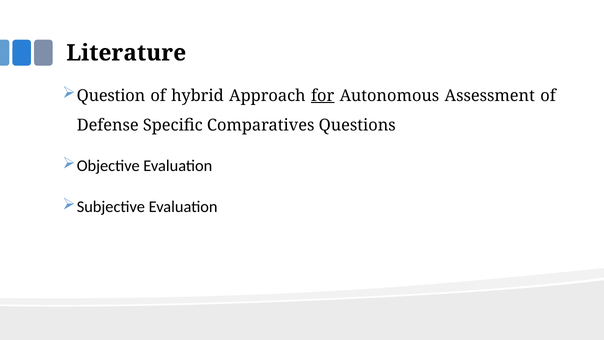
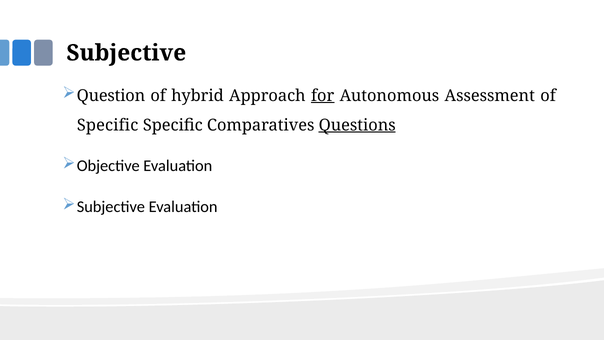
Literature: Literature -> Subjective (126, 53)
Defense: Defense -> Specific (108, 125)
Questions underline: none -> present (357, 125)
